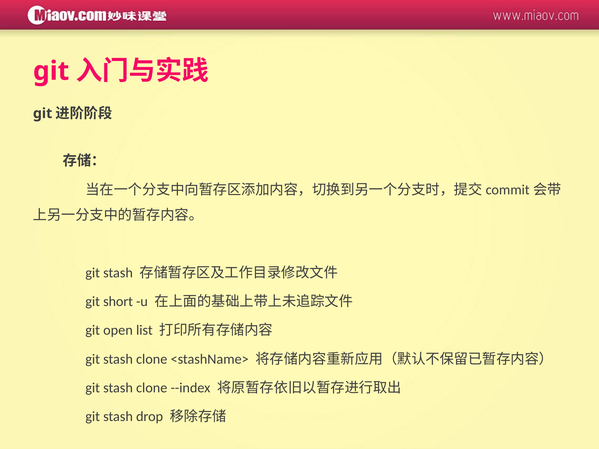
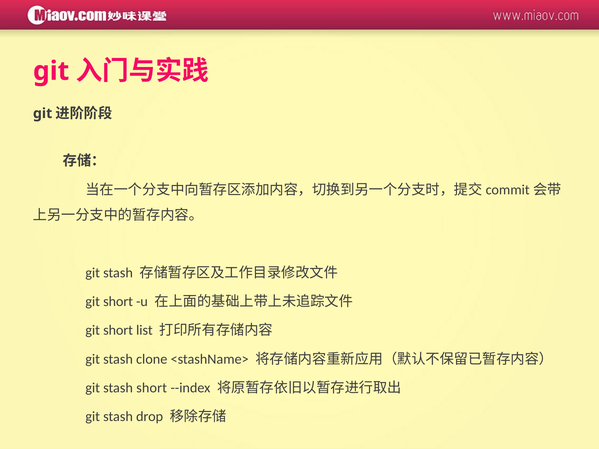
open: open -> short (118, 331)
clone: clone -> short (152, 388)
